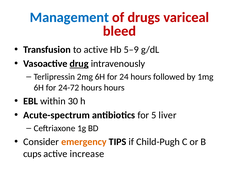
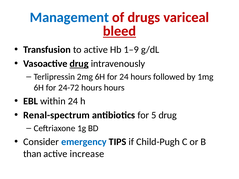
bleed underline: none -> present (119, 31)
5–9: 5–9 -> 1–9 (131, 50)
within 30: 30 -> 24 (73, 101)
Acute-spectrum: Acute-spectrum -> Renal-spectrum (57, 115)
5 liver: liver -> drug (168, 115)
emergency colour: orange -> blue (84, 142)
cups: cups -> than (32, 154)
